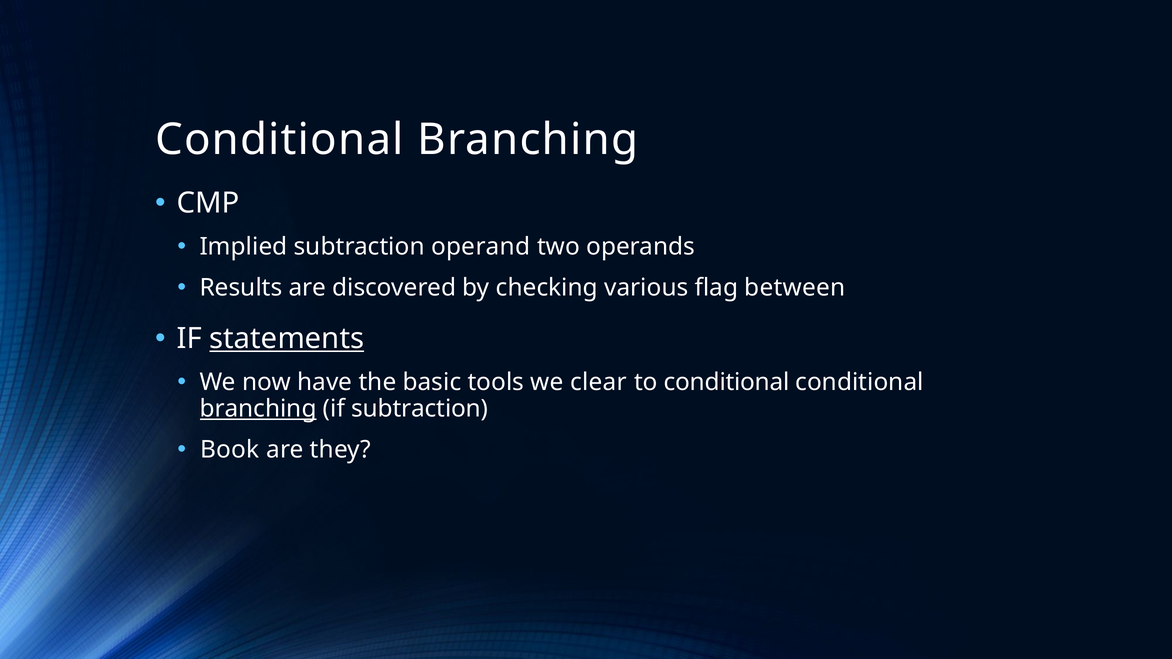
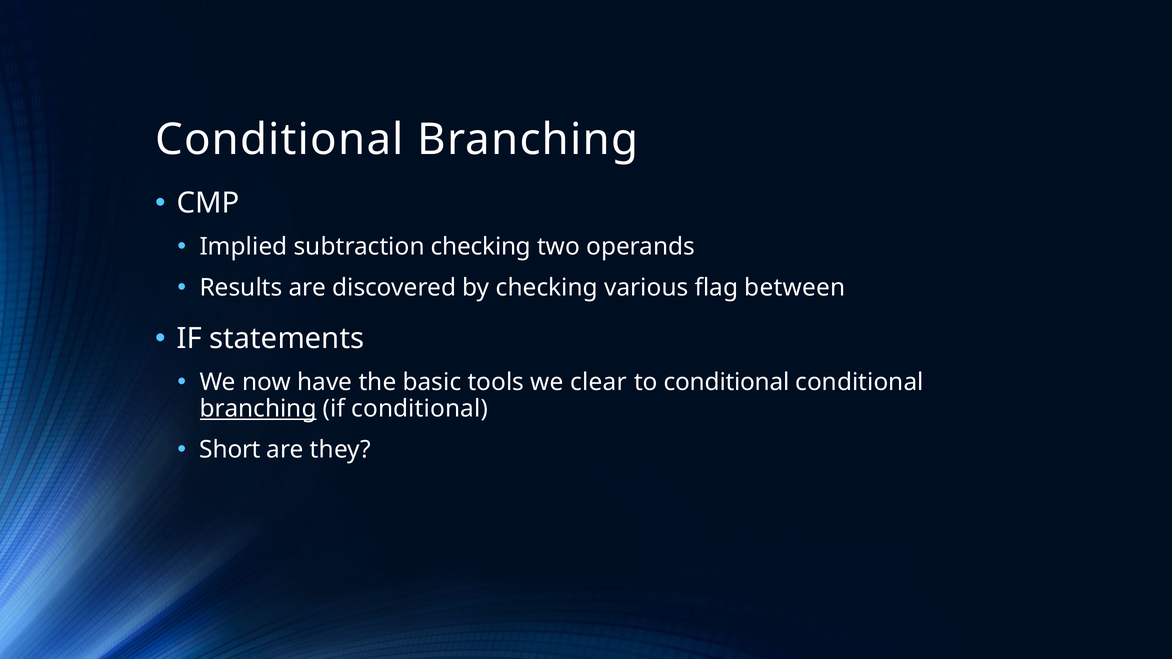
subtraction operand: operand -> checking (481, 247)
statements underline: present -> none (287, 339)
if subtraction: subtraction -> conditional (420, 409)
Book: Book -> Short (230, 450)
